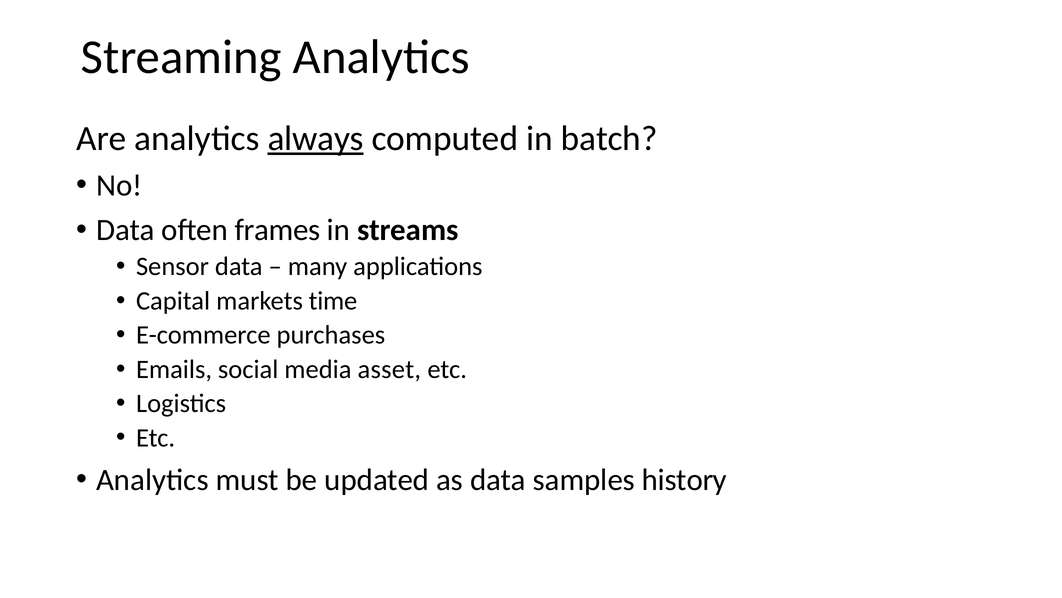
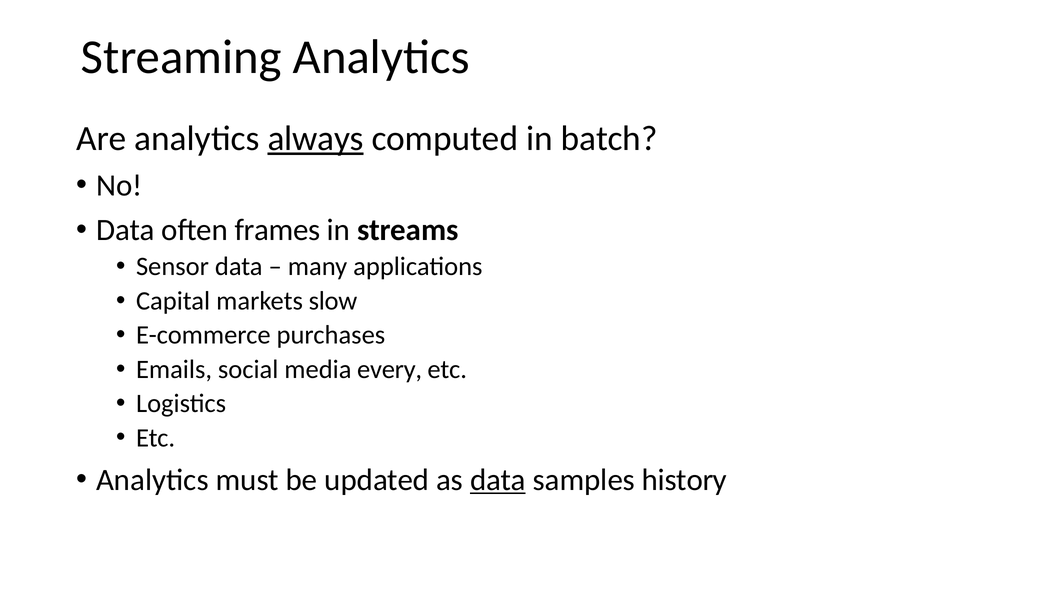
time: time -> slow (333, 301)
asset: asset -> every (390, 369)
data underline: none -> present (498, 479)
